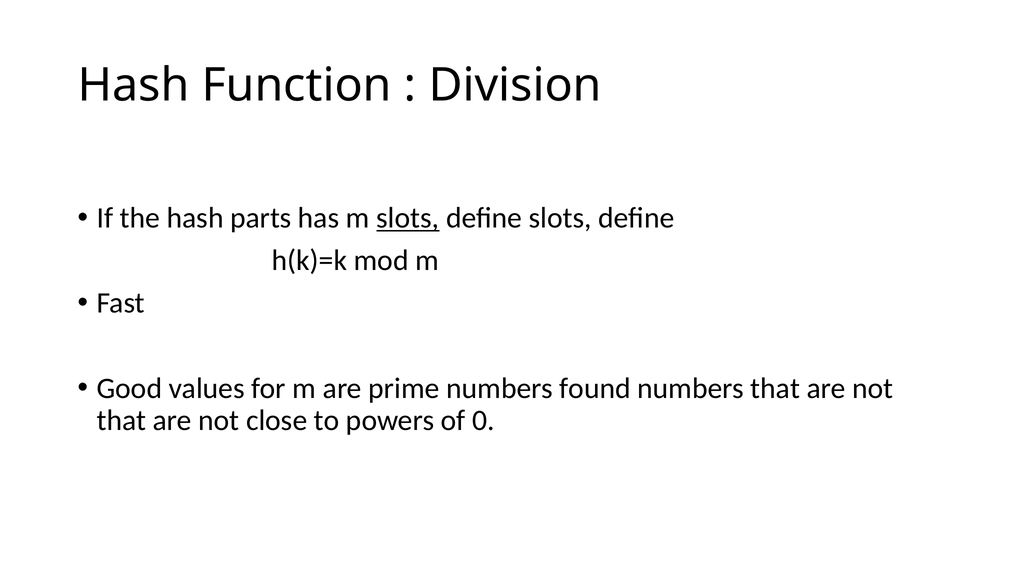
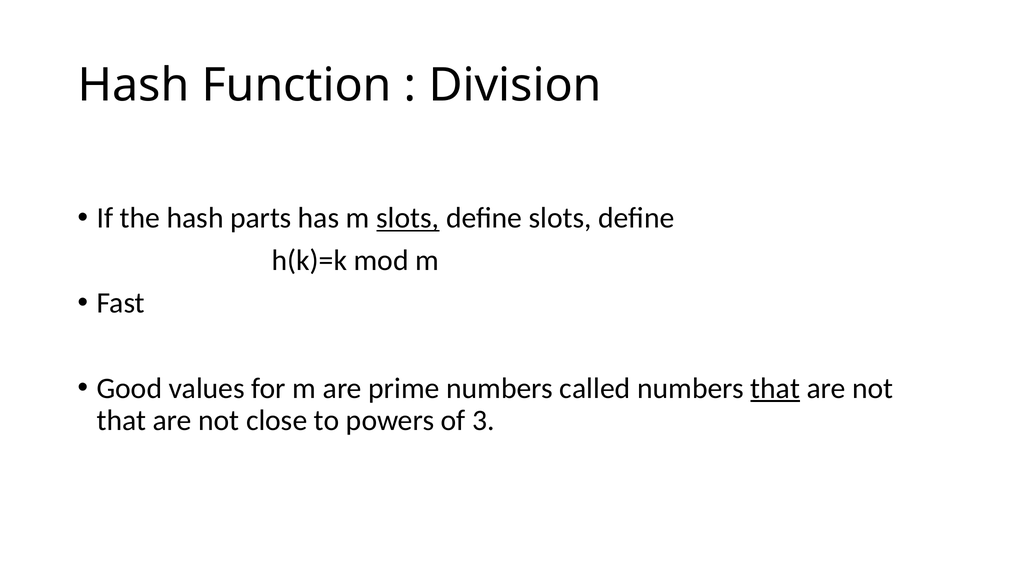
found: found -> called (595, 389)
that underline: none -> present (775, 389)
0: 0 -> 3 (484, 421)
